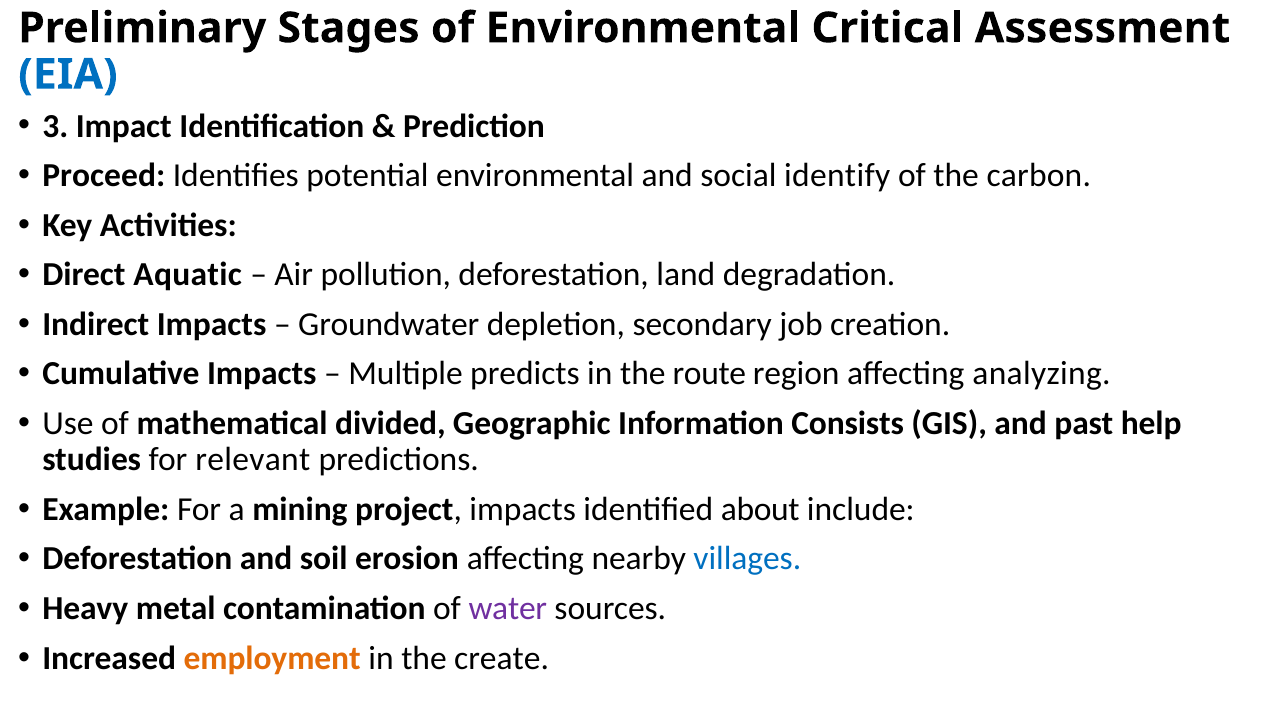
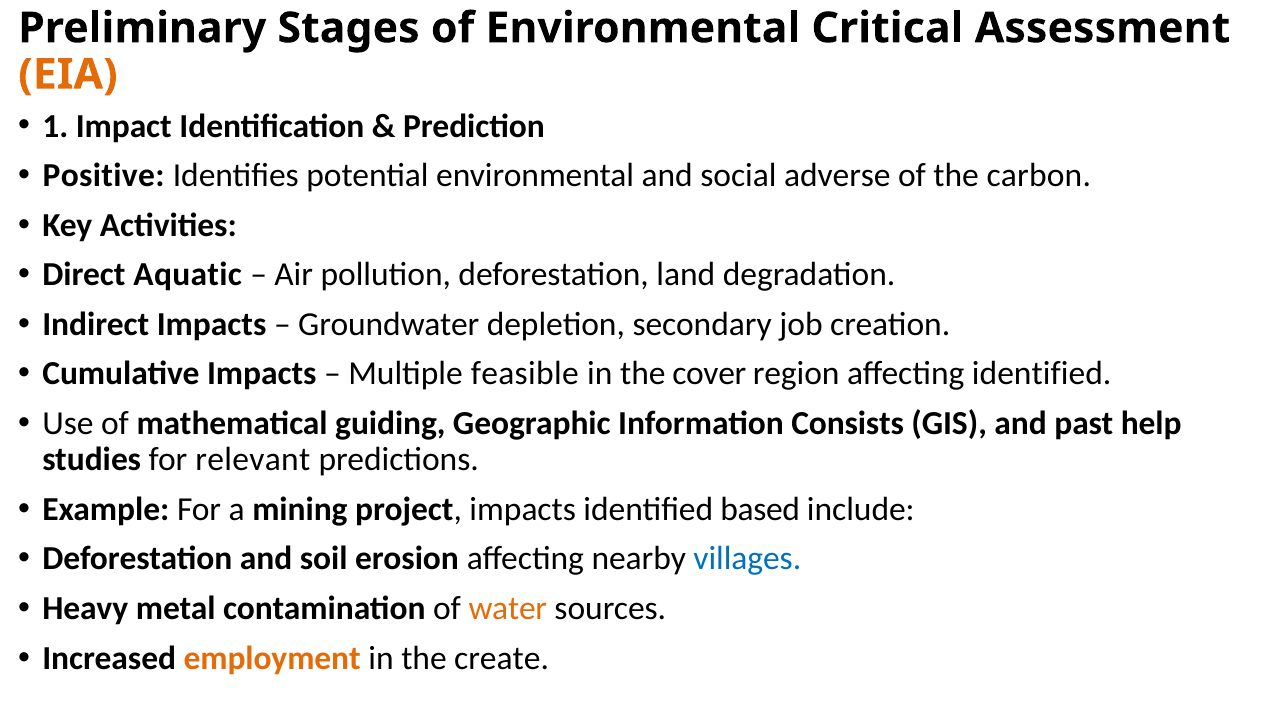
EIA colour: blue -> orange (68, 74)
3: 3 -> 1 (55, 126)
Proceed: Proceed -> Positive (104, 176)
identify: identify -> adverse (837, 176)
predicts: predicts -> feasible (525, 374)
route: route -> cover (709, 374)
affecting analyzing: analyzing -> identified (1042, 374)
divided: divided -> guiding (390, 423)
about: about -> based (760, 509)
water colour: purple -> orange (508, 608)
